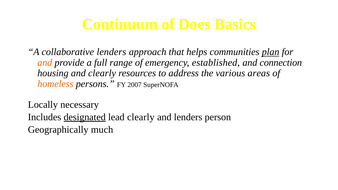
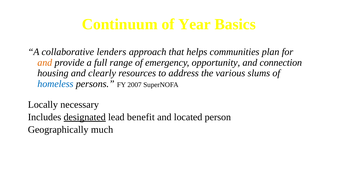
Does: Does -> Year (195, 24)
plan underline: present -> none (271, 52)
established: established -> opportunity (216, 63)
areas: areas -> slums (259, 73)
homeless colour: orange -> blue (55, 84)
lead clearly: clearly -> benefit (141, 117)
and lenders: lenders -> located (188, 117)
